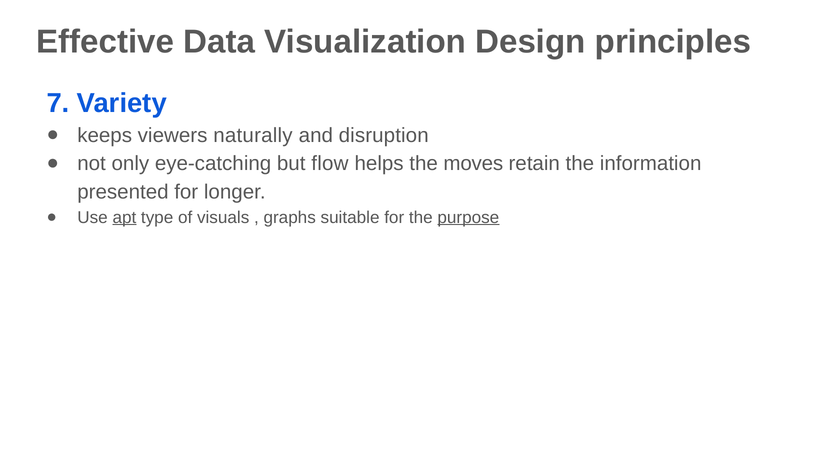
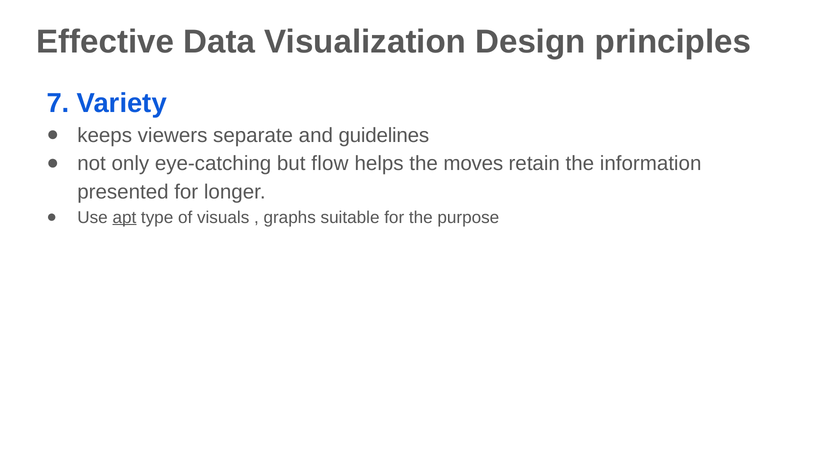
naturally: naturally -> separate (253, 135)
disruption: disruption -> guidelines (384, 135)
purpose underline: present -> none (468, 218)
